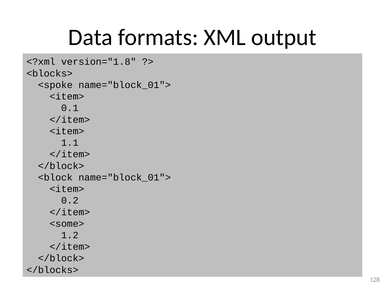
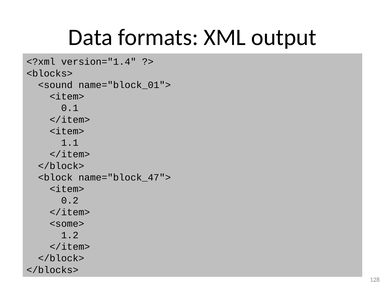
version="1.8: version="1.8 -> version="1.4 (99, 62)
<spoke: <spoke -> <sound (55, 85)
<block name="block_01">: name="block_01"> -> name="block_47"> (125, 177)
